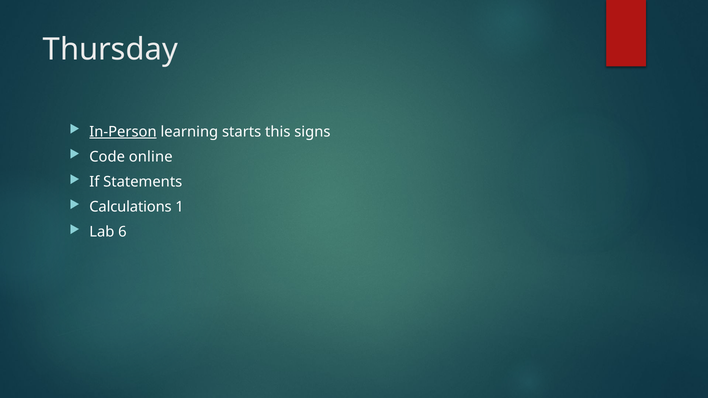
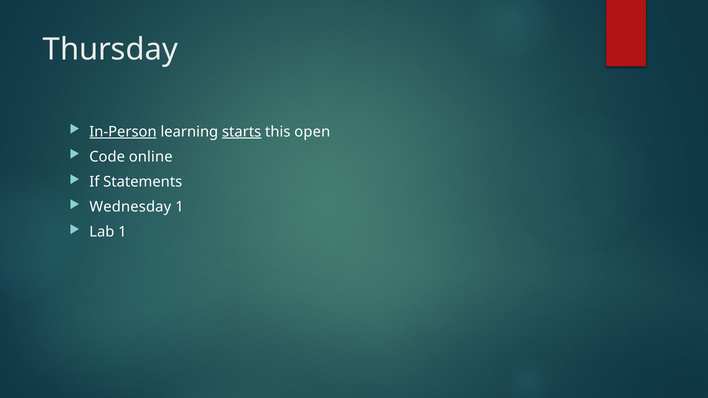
starts underline: none -> present (242, 132)
signs: signs -> open (312, 132)
Calculations: Calculations -> Wednesday (130, 207)
Lab 6: 6 -> 1 (122, 232)
